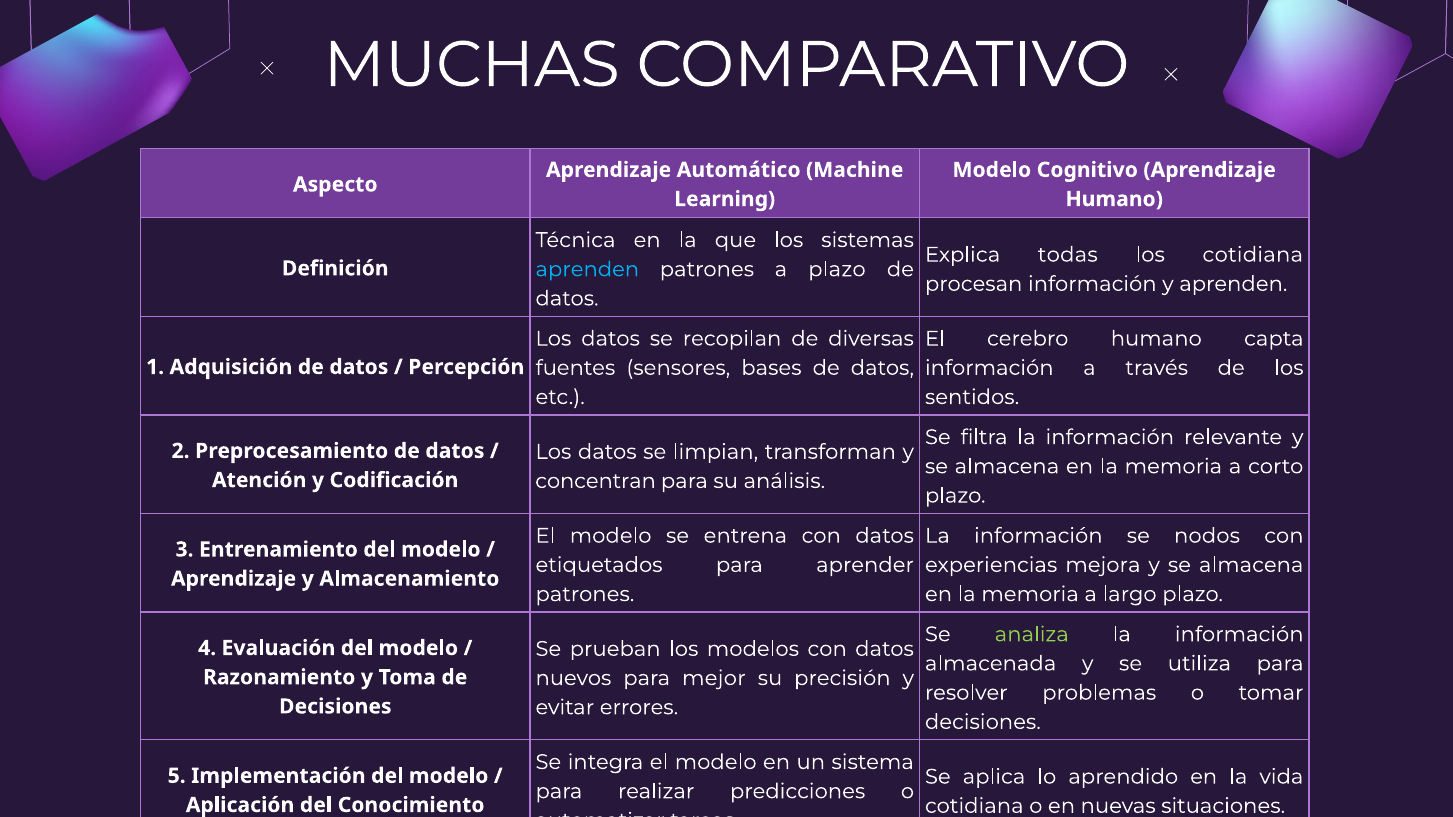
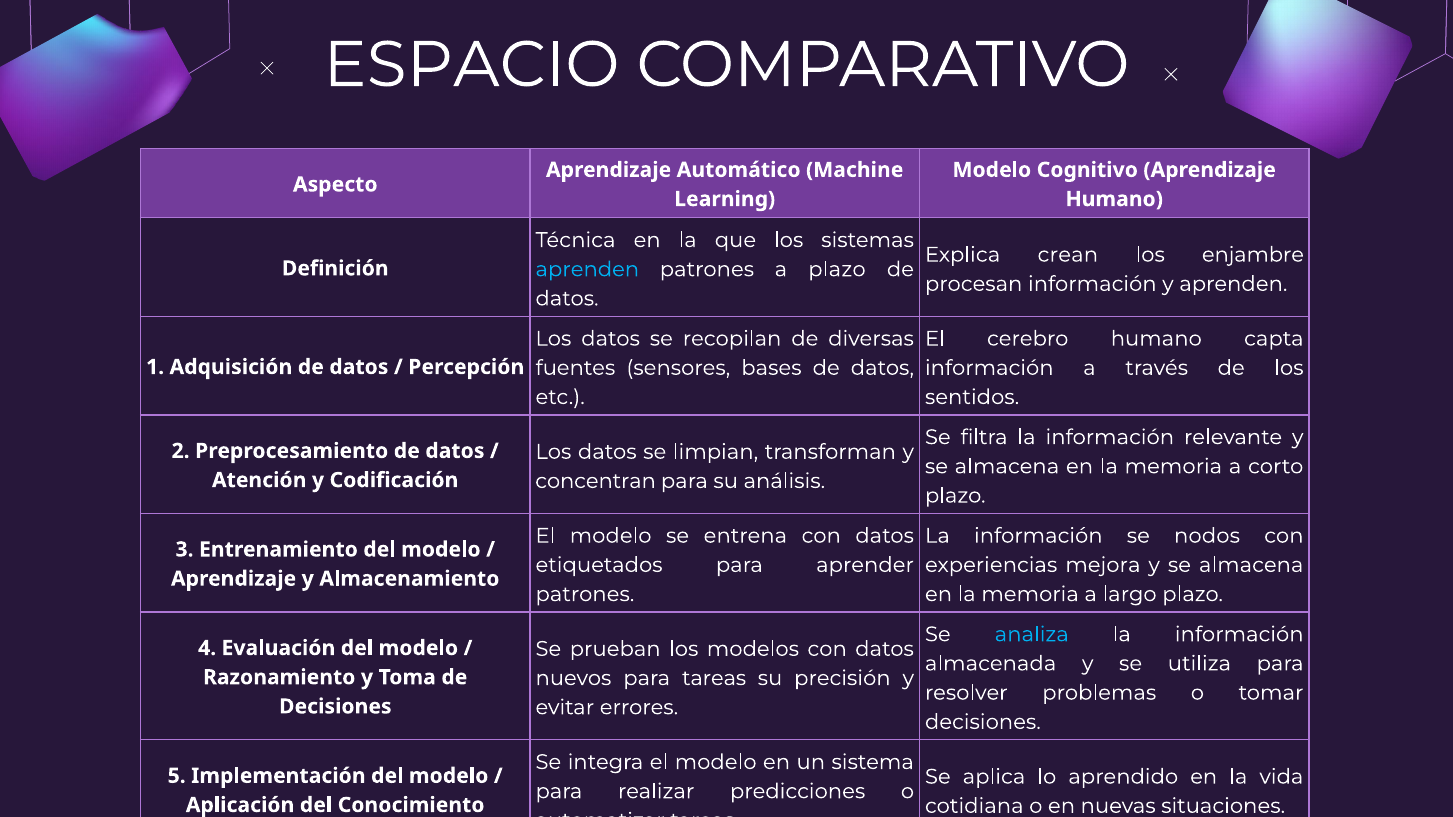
MUCHAS: MUCHAS -> ESPACIO (471, 65)
todas: todas -> crean (1068, 255)
los cotidiana: cotidiana -> enjambre (1253, 255)
analiza colour: light green -> light blue (1032, 635)
para mejor: mejor -> tareas (714, 678)
